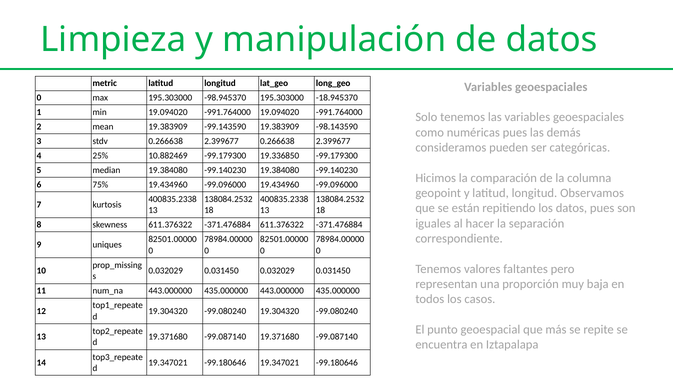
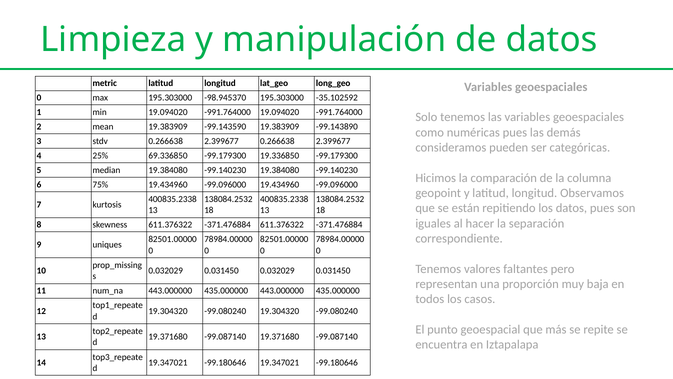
-18.945370: -18.945370 -> -35.102592 (337, 98)
-98.143590: -98.143590 -> -99.143890 (337, 127)
10.882469: 10.882469 -> 69.336850 (168, 155)
